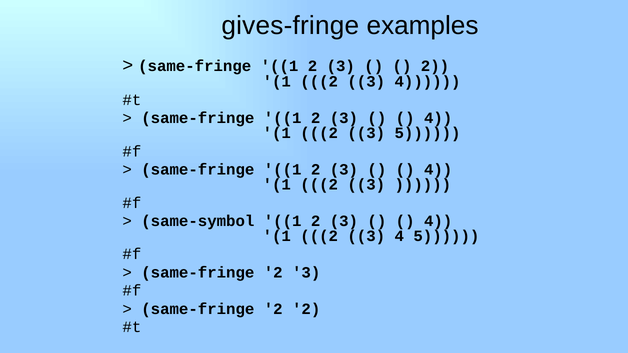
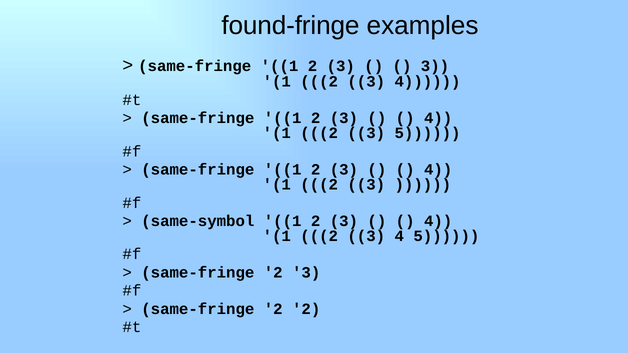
gives-fringe: gives-fringe -> found-fringe (290, 26)
2: 2 -> 3 (435, 66)
